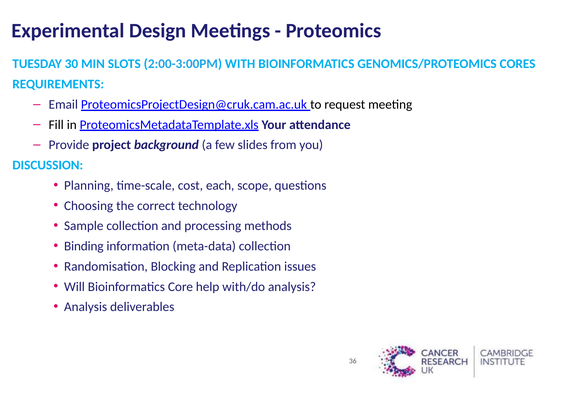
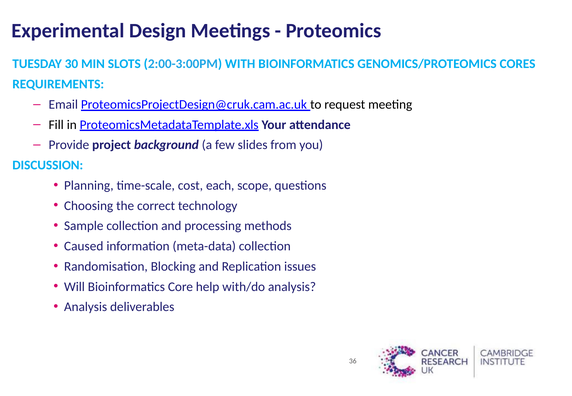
Binding: Binding -> Caused (84, 246)
